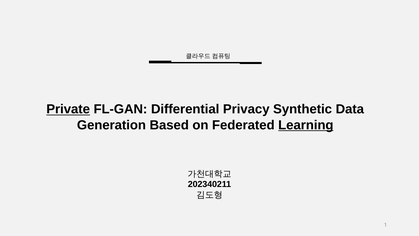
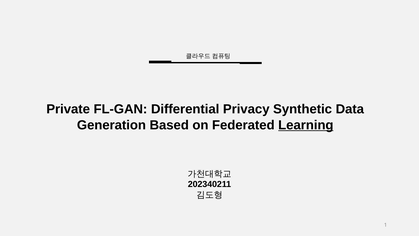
Private underline: present -> none (68, 109)
